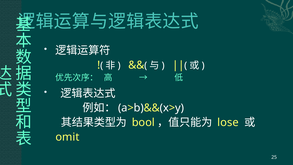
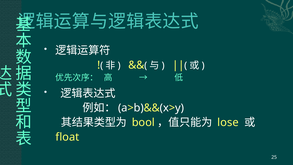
omit: omit -> float (67, 137)
